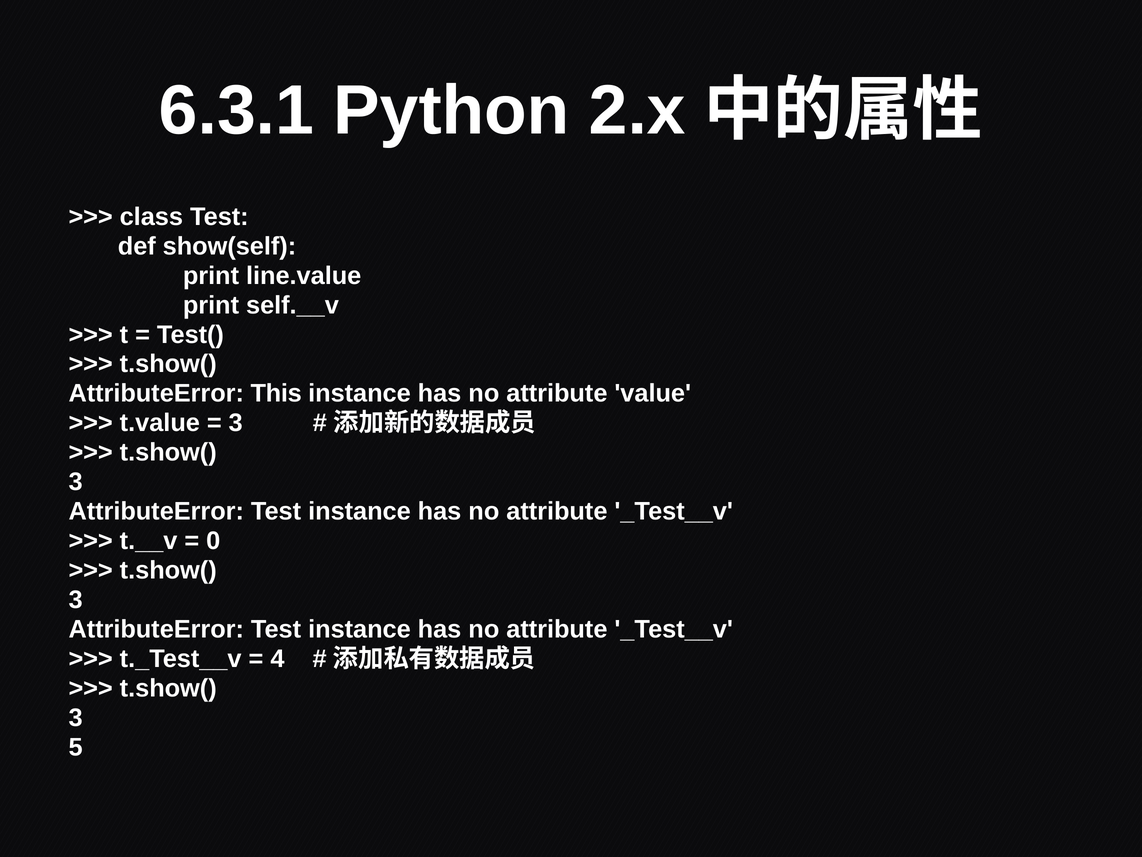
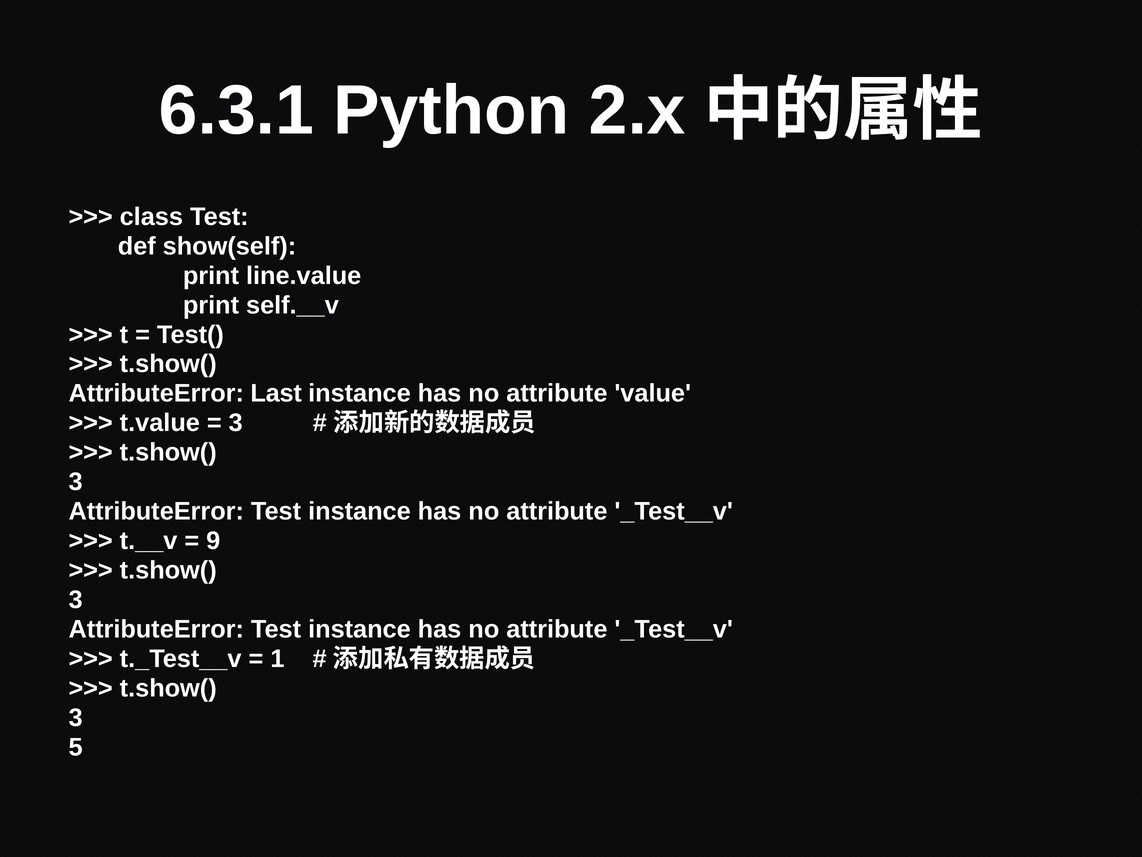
This: This -> Last (276, 393)
0: 0 -> 9 (213, 541)
4: 4 -> 1 (277, 658)
